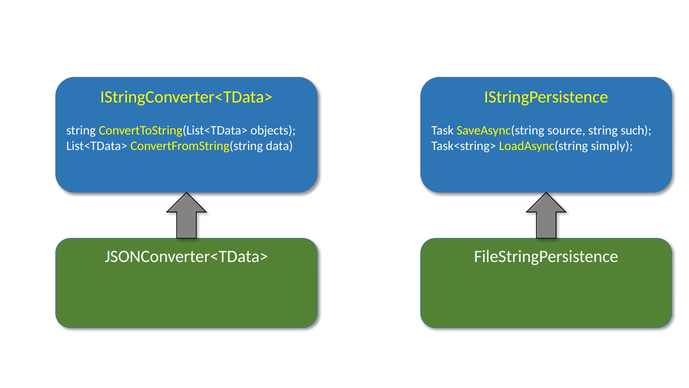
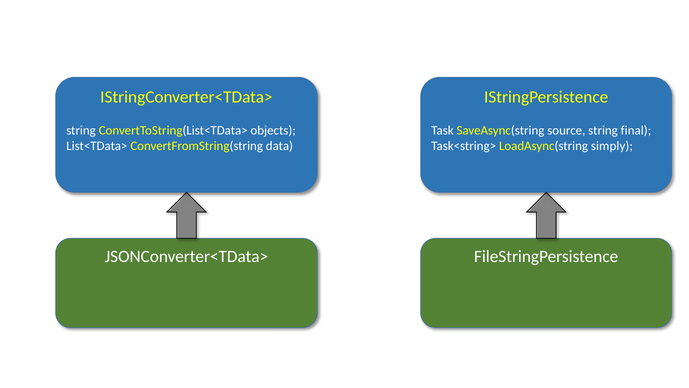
such: such -> final (636, 130)
